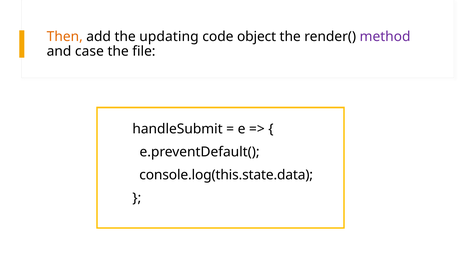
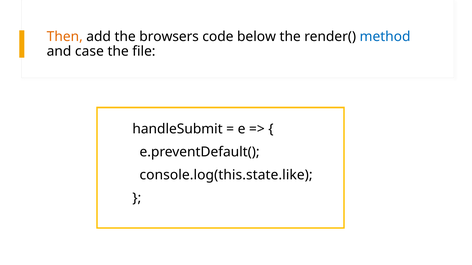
updating: updating -> browsers (169, 37)
object: object -> below (257, 37)
method colour: purple -> blue (385, 37)
console.log(this.state.data: console.log(this.state.data -> console.log(this.state.like (226, 175)
